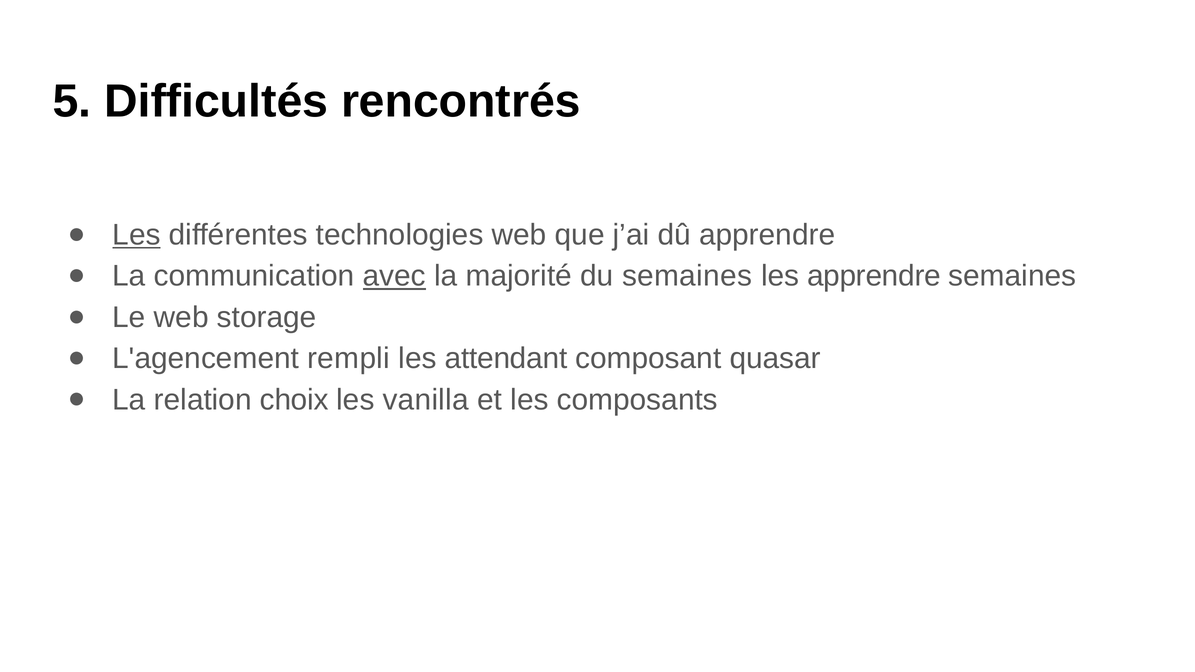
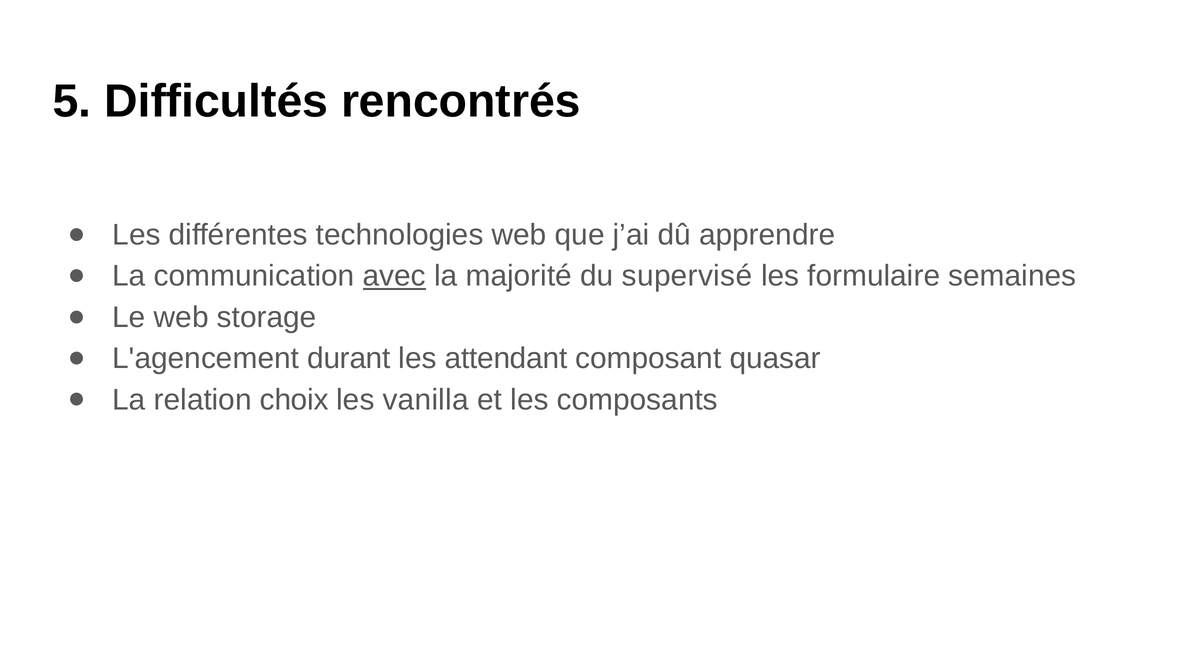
Les underline: present -> none (136, 235)
du semaines: semaines -> supervisé (687, 276)
les apprendre: apprendre -> formulaire (874, 276)
rempli: rempli -> durant (349, 359)
